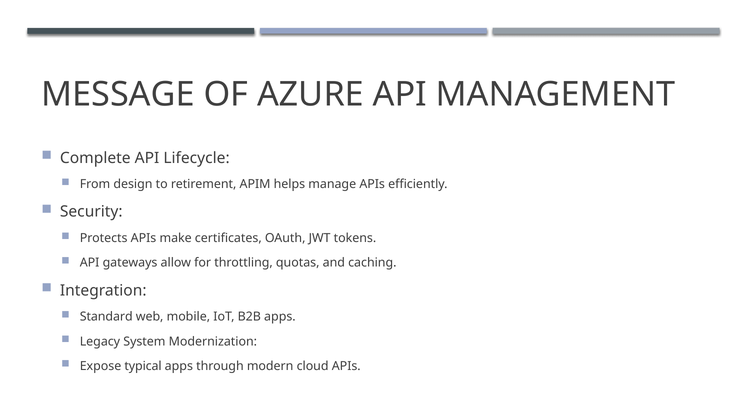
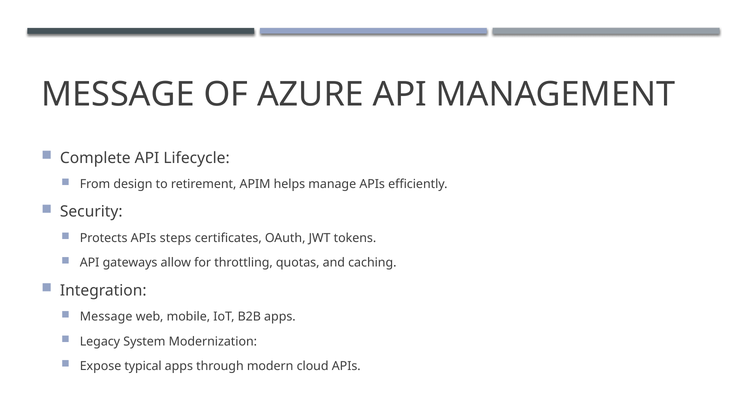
make: make -> steps (176, 238)
Standard: Standard -> Message (106, 317)
